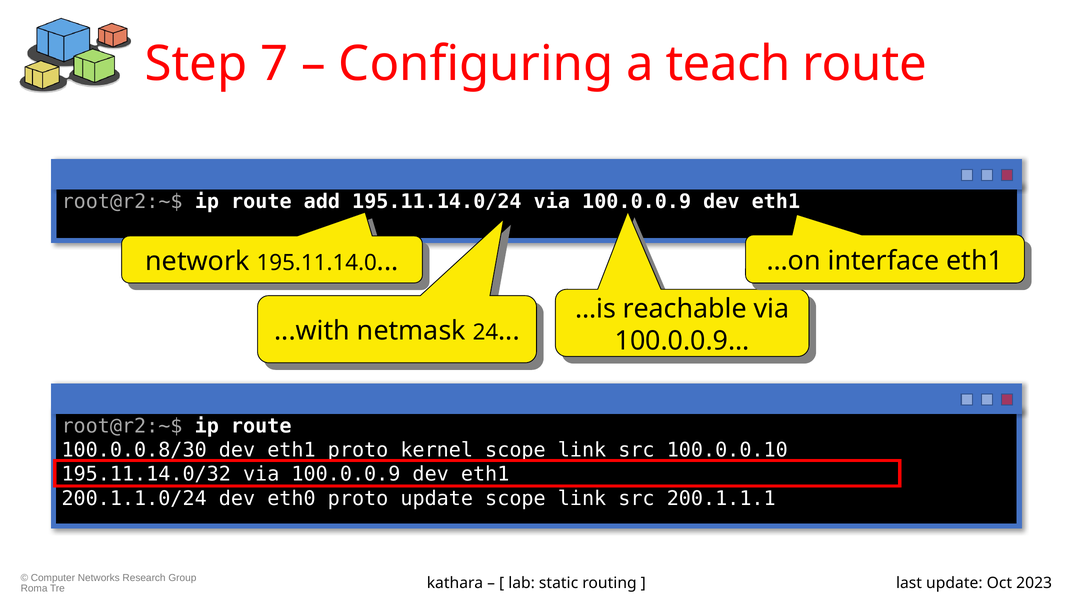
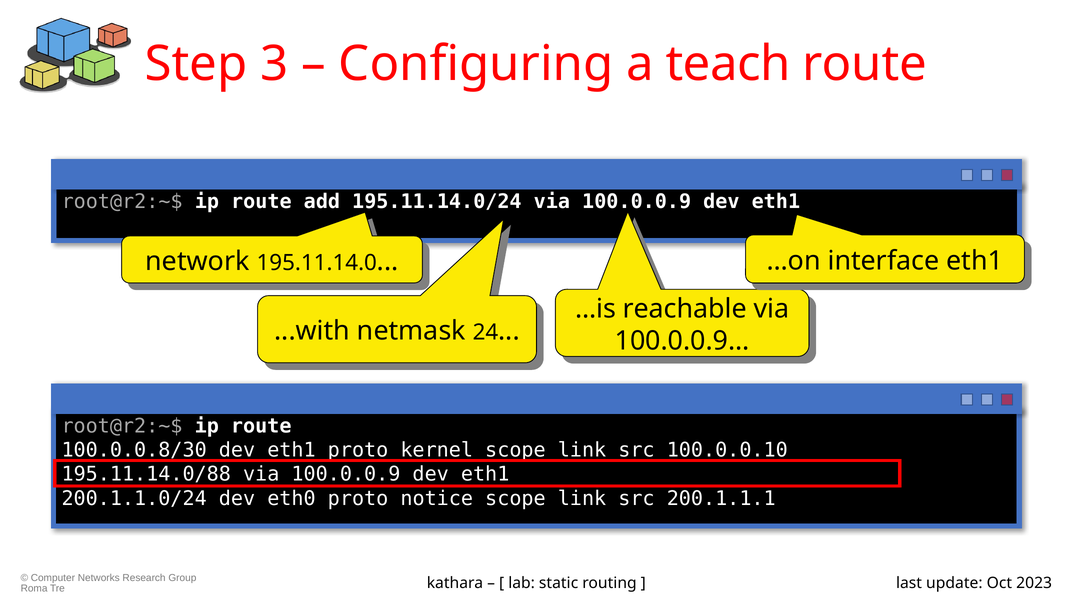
7: 7 -> 3 (274, 64)
195.11.14.0/32: 195.11.14.0/32 -> 195.11.14.0/88 (146, 474)
proto update: update -> notice (437, 498)
